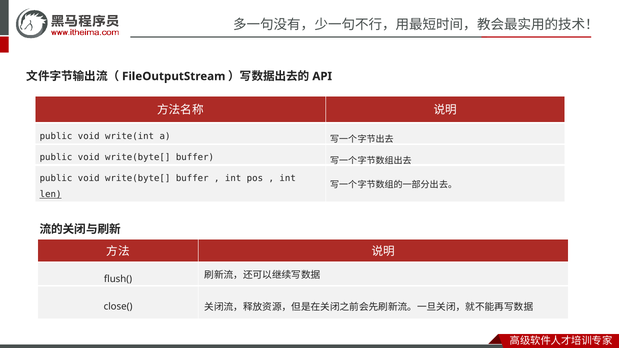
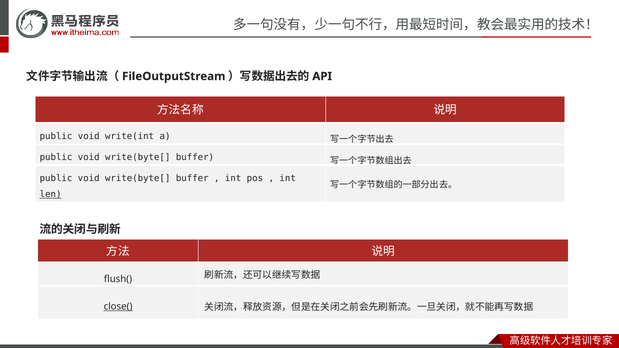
close( underline: none -> present (118, 307)
